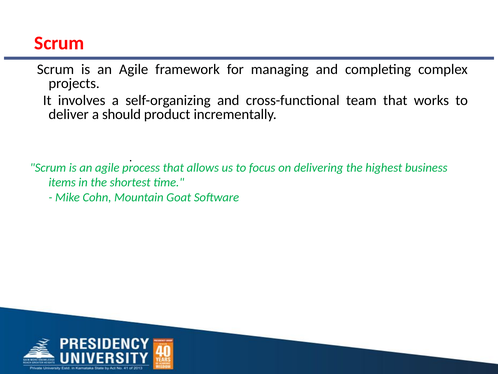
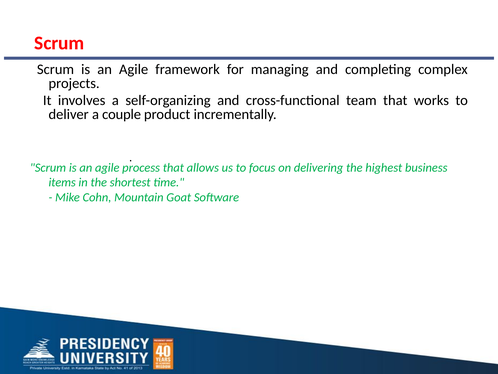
should: should -> couple (122, 114)
